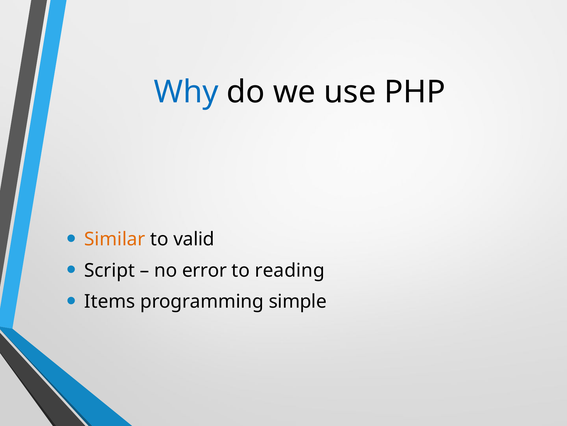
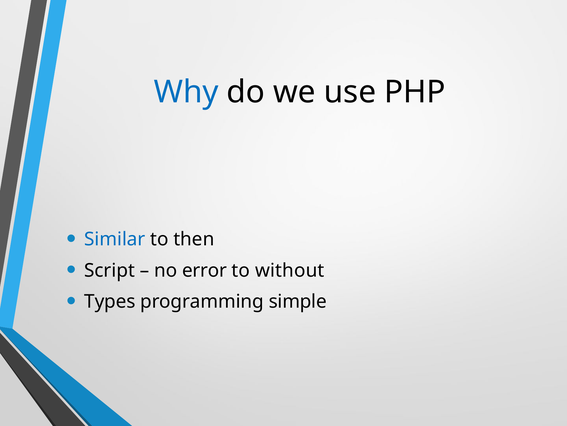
Similar colour: orange -> blue (115, 239)
valid: valid -> then (194, 239)
reading: reading -> without (290, 270)
Items: Items -> Types (110, 301)
